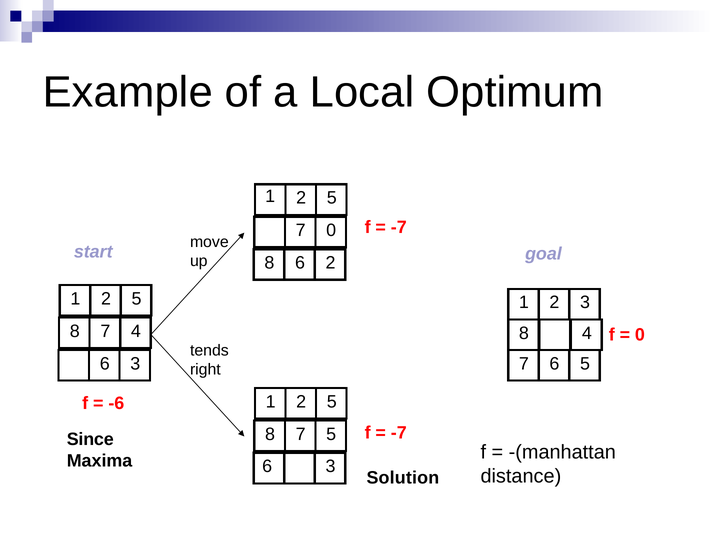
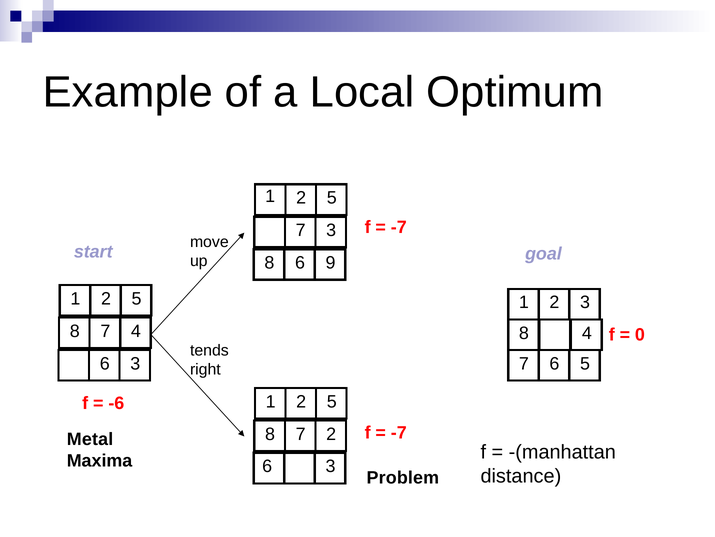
7 0: 0 -> 3 (331, 230)
6 2: 2 -> 9 (331, 263)
7 5: 5 -> 2 (331, 433)
Since: Since -> Metal (90, 439)
Solution: Solution -> Problem (403, 477)
